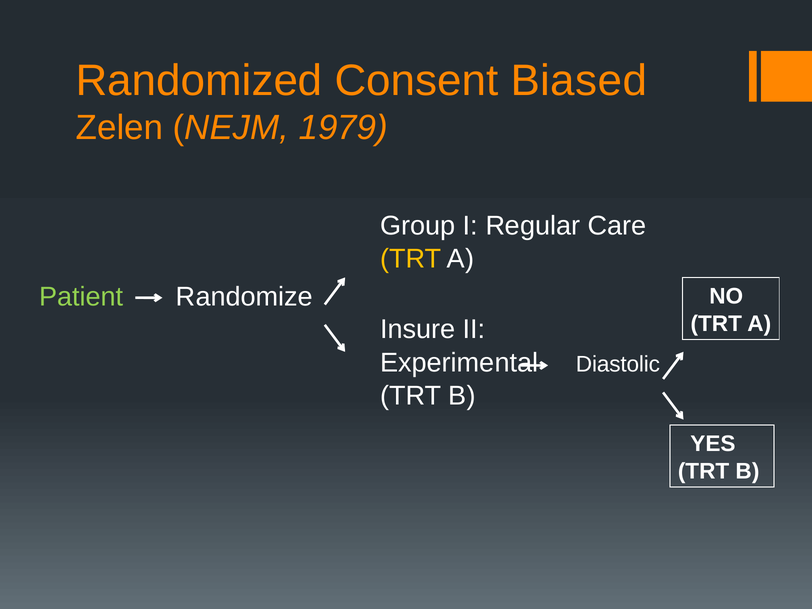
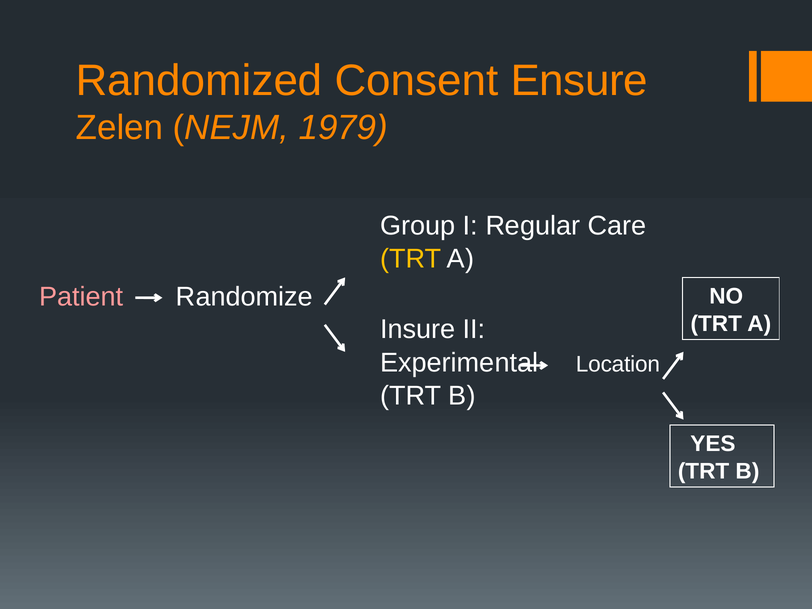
Biased: Biased -> Ensure (579, 81)
Patient colour: light green -> pink (81, 297)
Diastolic: Diastolic -> Location (618, 364)
